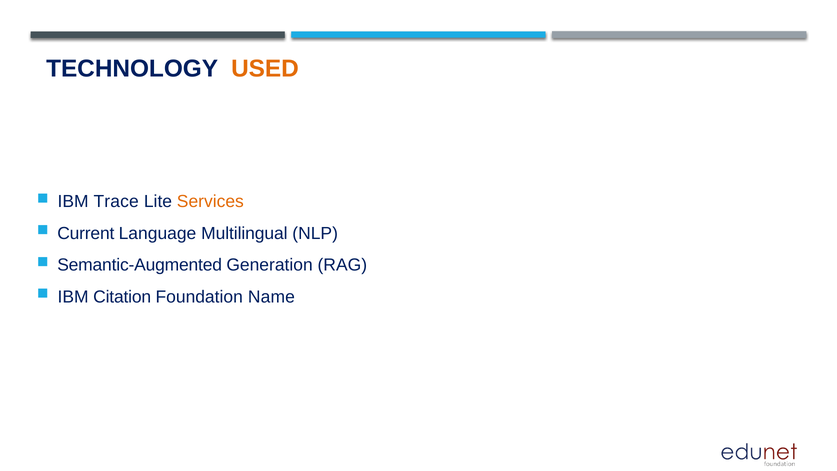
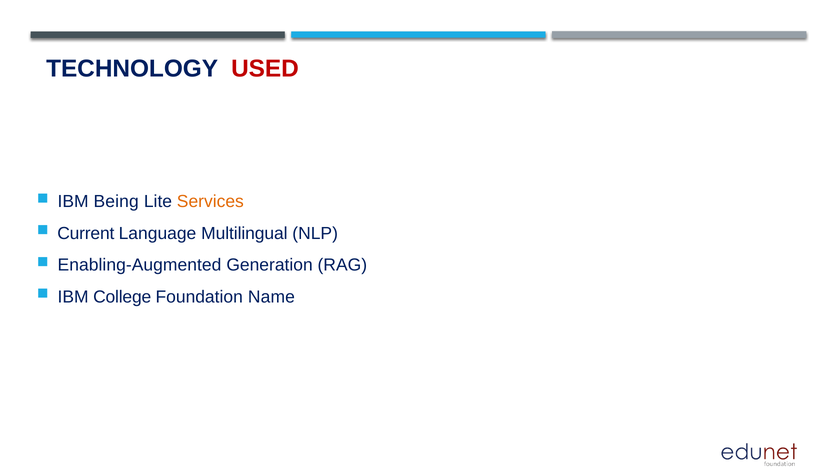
USED colour: orange -> red (265, 68)
Trace: Trace -> Being (116, 201)
Semantic-Augmented: Semantic-Augmented -> Enabling-Augmented (140, 265)
Citation: Citation -> College (122, 297)
